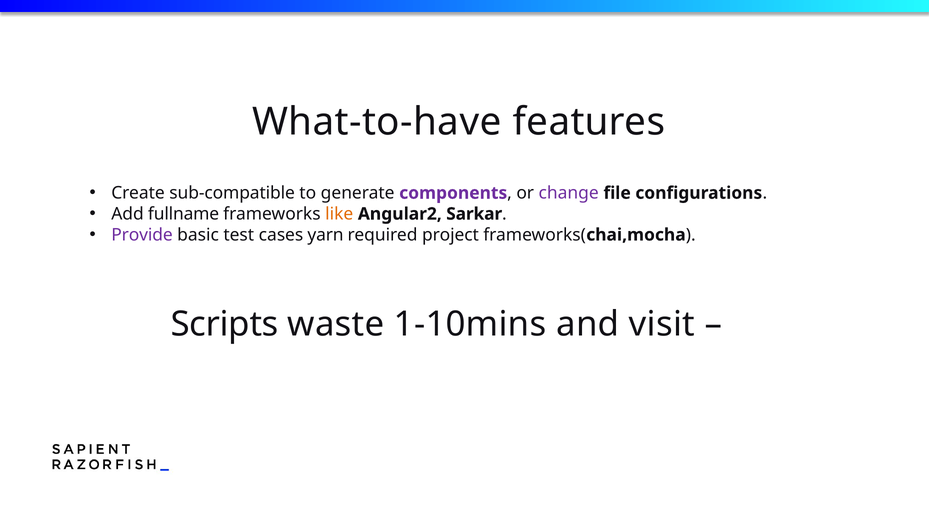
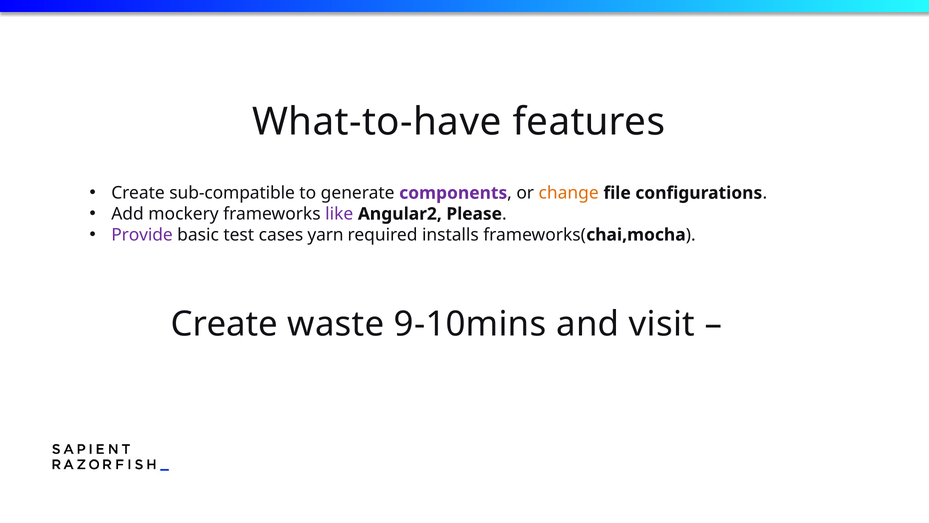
change colour: purple -> orange (569, 193)
fullname: fullname -> mockery (184, 214)
like colour: orange -> purple (339, 214)
Sarkar: Sarkar -> Please (474, 214)
project: project -> installs (450, 235)
Scripts: Scripts -> Create (224, 324)
1-10mins: 1-10mins -> 9-10mins (470, 324)
